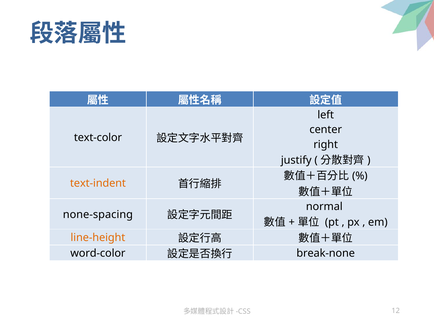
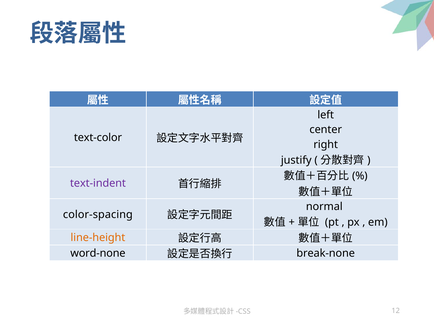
text-indent colour: orange -> purple (98, 183)
none-spacing: none-spacing -> color-spacing (98, 214)
word-color: word-color -> word-none (98, 253)
